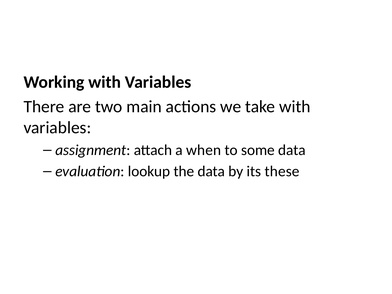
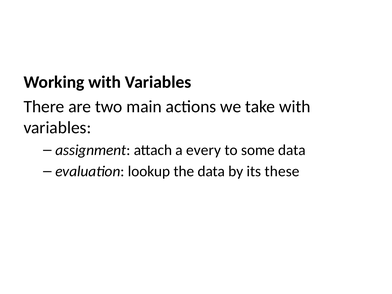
when: when -> every (204, 150)
